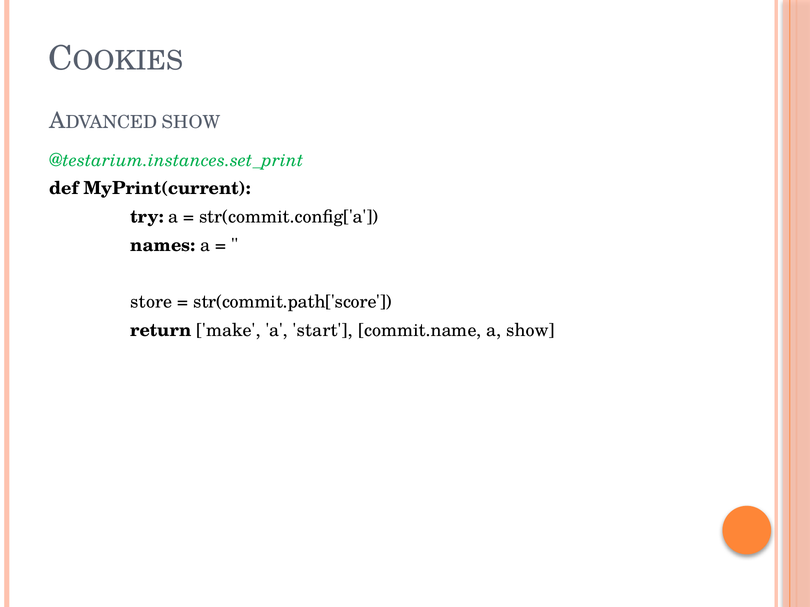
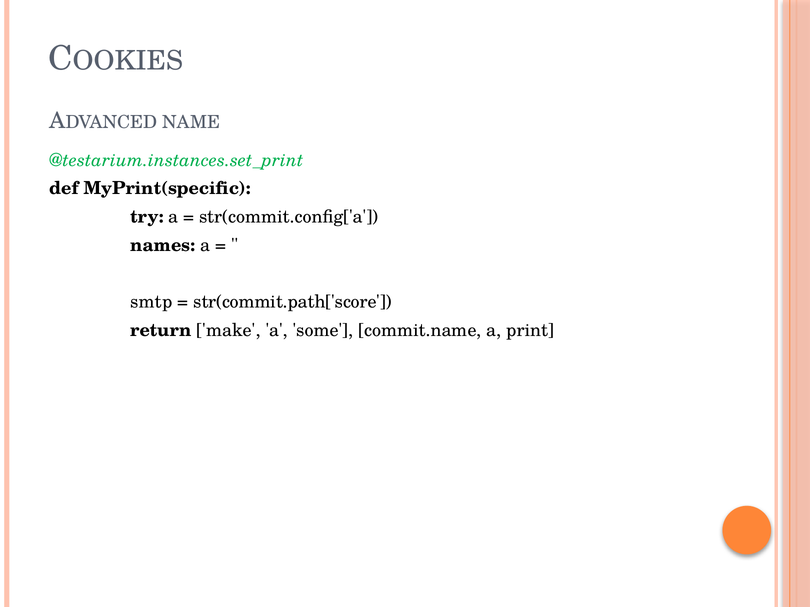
SHOW: SHOW -> NAME (191, 122)
MyPrint(current: MyPrint(current -> MyPrint(specific (167, 189)
store: store -> smtp (151, 302)
start: start -> some (323, 330)
a show: show -> print (530, 330)
